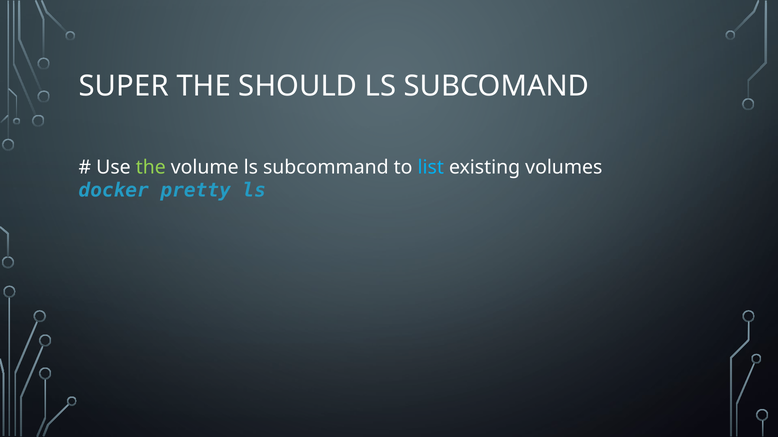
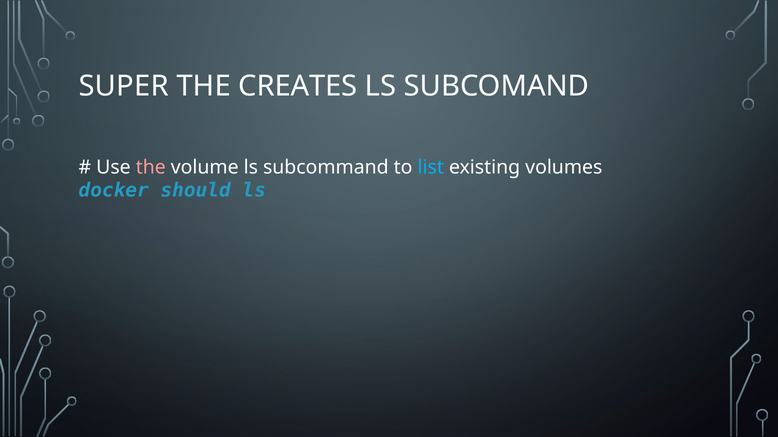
SHOULD: SHOULD -> CREATES (298, 86)
the colour: light green -> pink (151, 167)
pretty: pretty -> should (196, 191)
